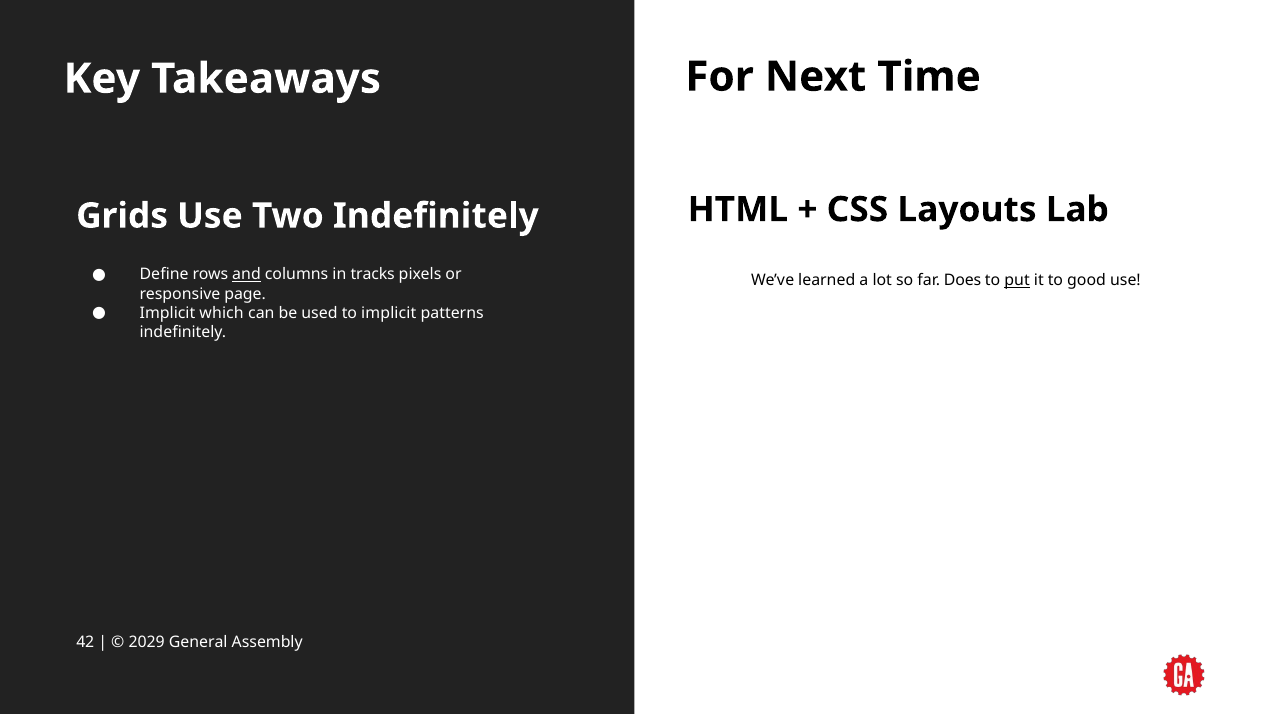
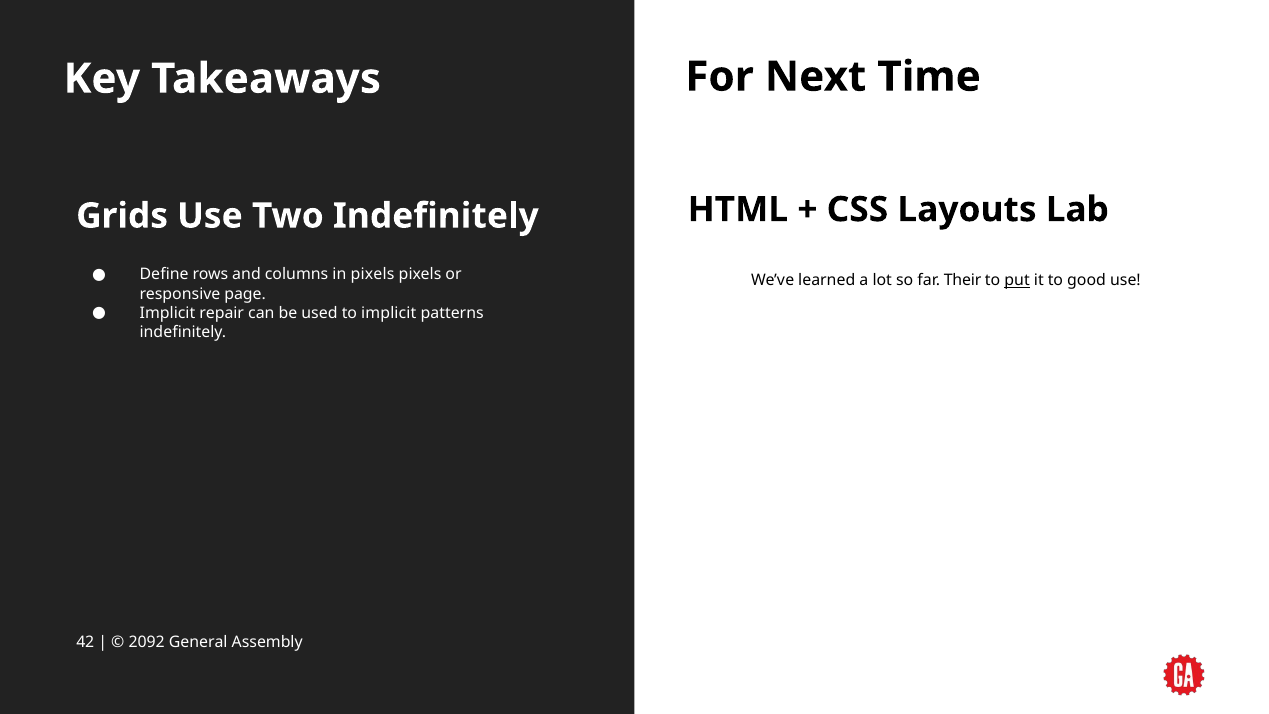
and underline: present -> none (247, 275)
in tracks: tracks -> pixels (373, 275)
Does: Does -> Their (963, 281)
which: which -> repair (222, 313)
2029: 2029 -> 2092 (147, 642)
